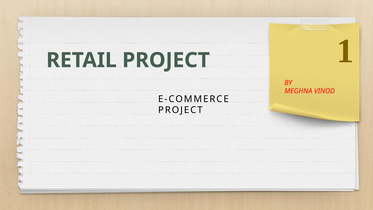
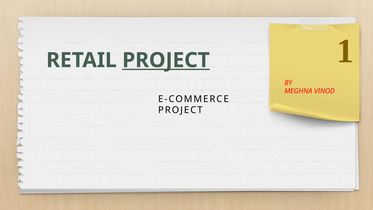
PROJECT underline: none -> present (166, 60)
